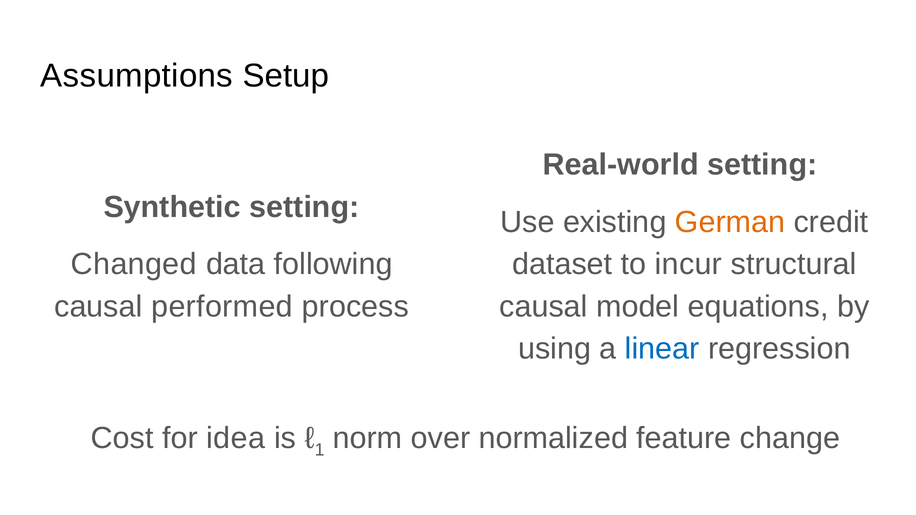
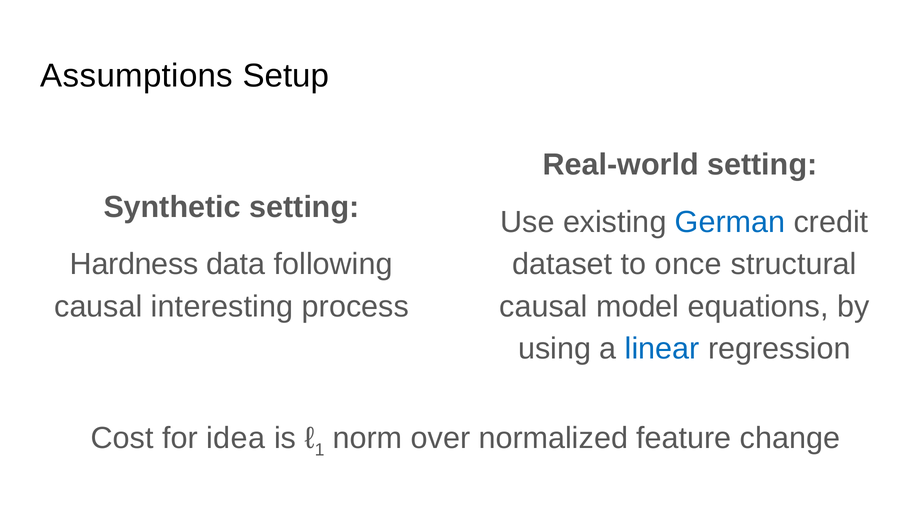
German colour: orange -> blue (730, 222)
Changed: Changed -> Hardness (134, 264)
incur: incur -> once (688, 264)
performed: performed -> interesting (222, 307)
